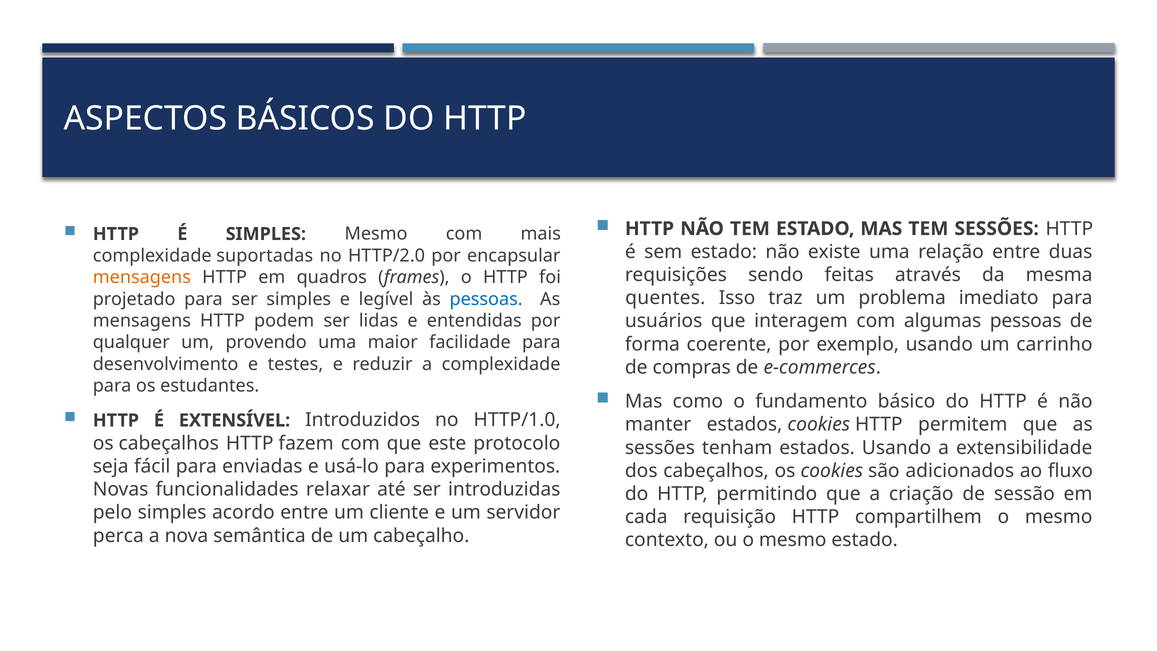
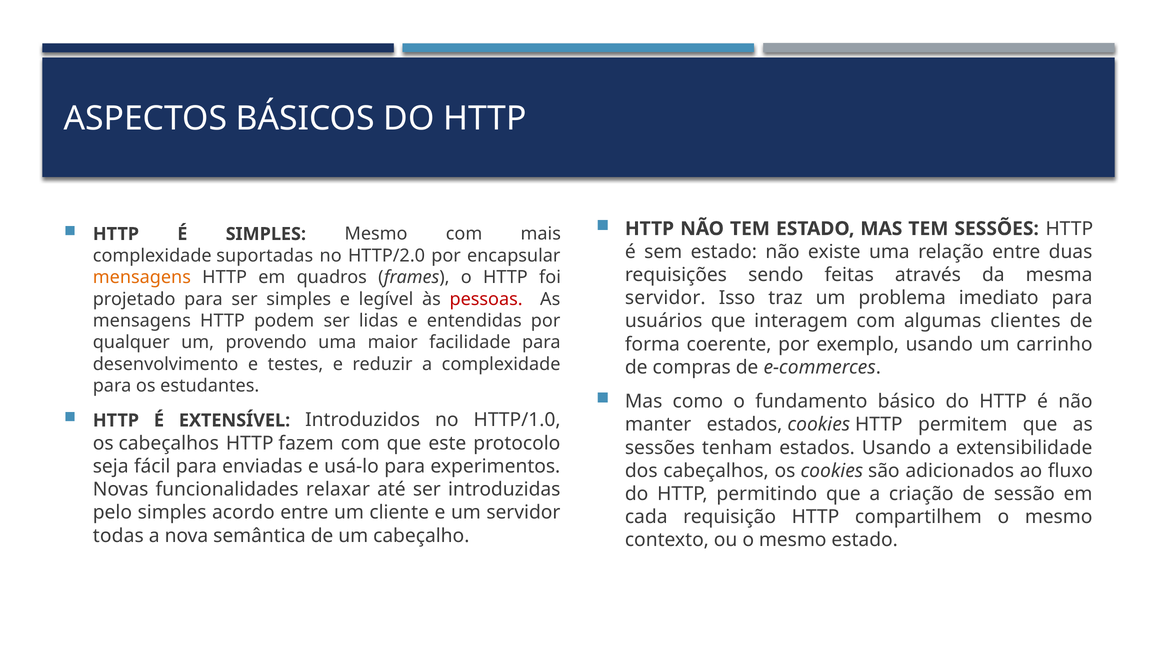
quentes: quentes -> servidor (665, 298)
pessoas colour: blue -> red (486, 299)
algumas pessoas: pessoas -> clientes (1025, 321)
perca: perca -> todas (118, 536)
